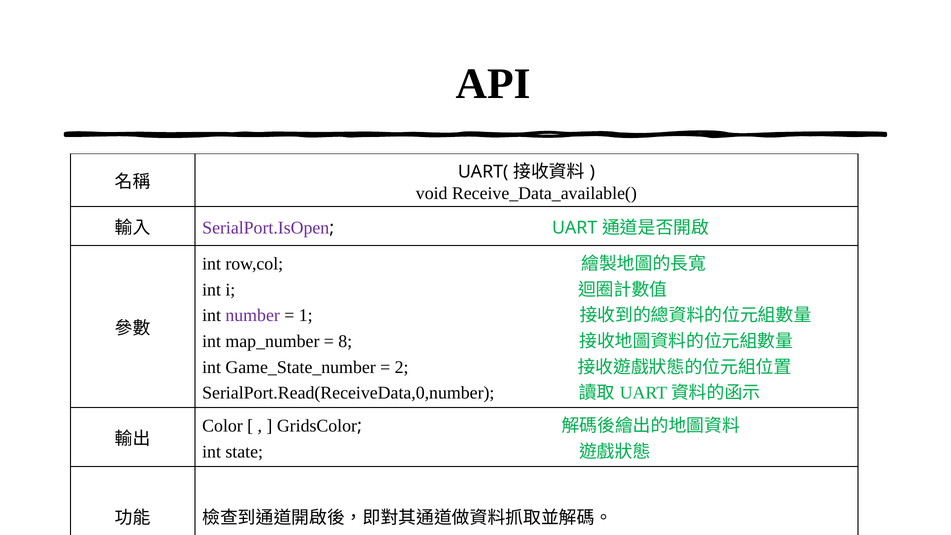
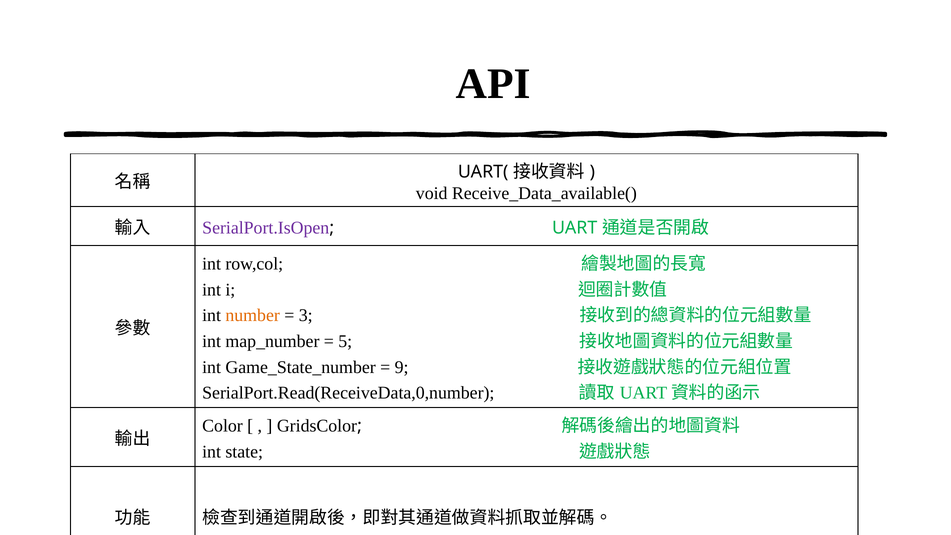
number colour: purple -> orange (253, 316)
1: 1 -> 3 (306, 316)
8: 8 -> 5 (345, 341)
2: 2 -> 9 (402, 367)
